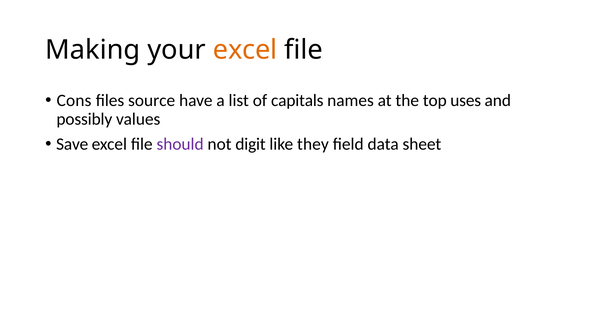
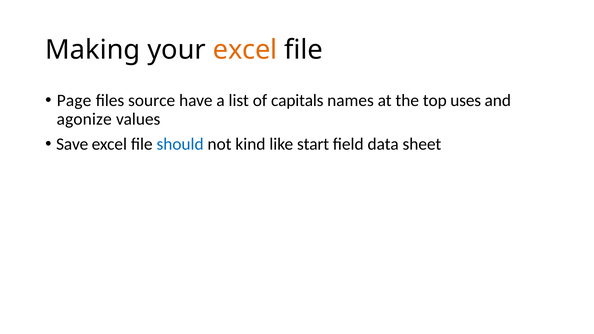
Cons: Cons -> Page (74, 100)
possibly: possibly -> agonize (84, 119)
should colour: purple -> blue (180, 144)
digit: digit -> kind (250, 144)
they: they -> start (313, 144)
